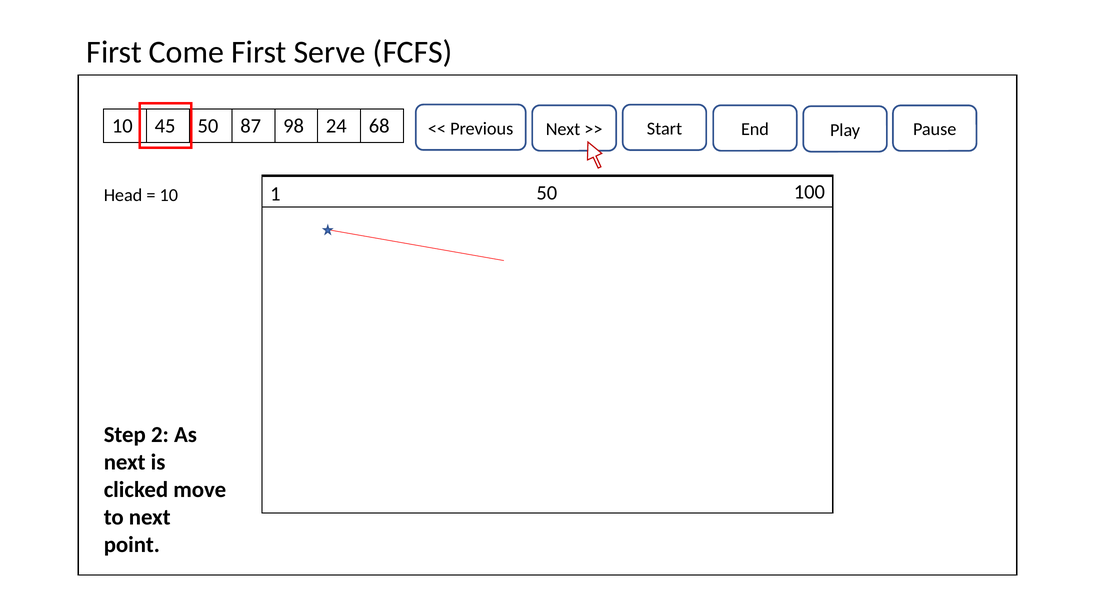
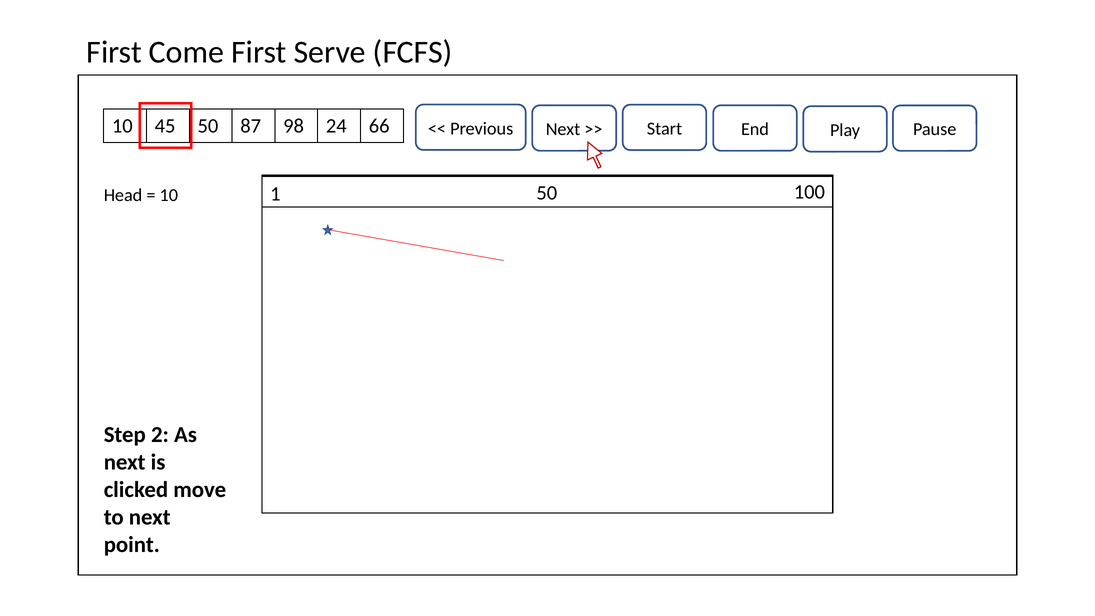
68: 68 -> 66 (379, 126)
